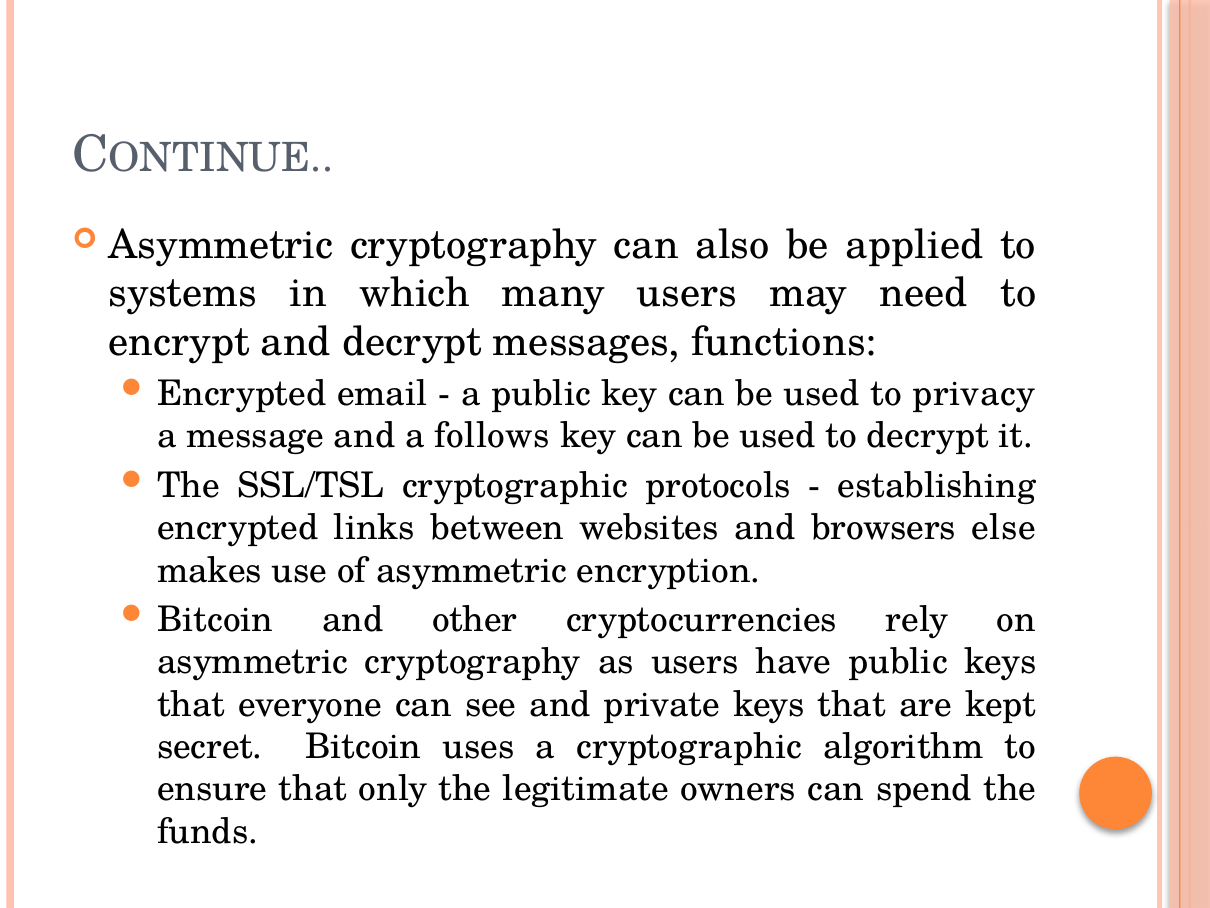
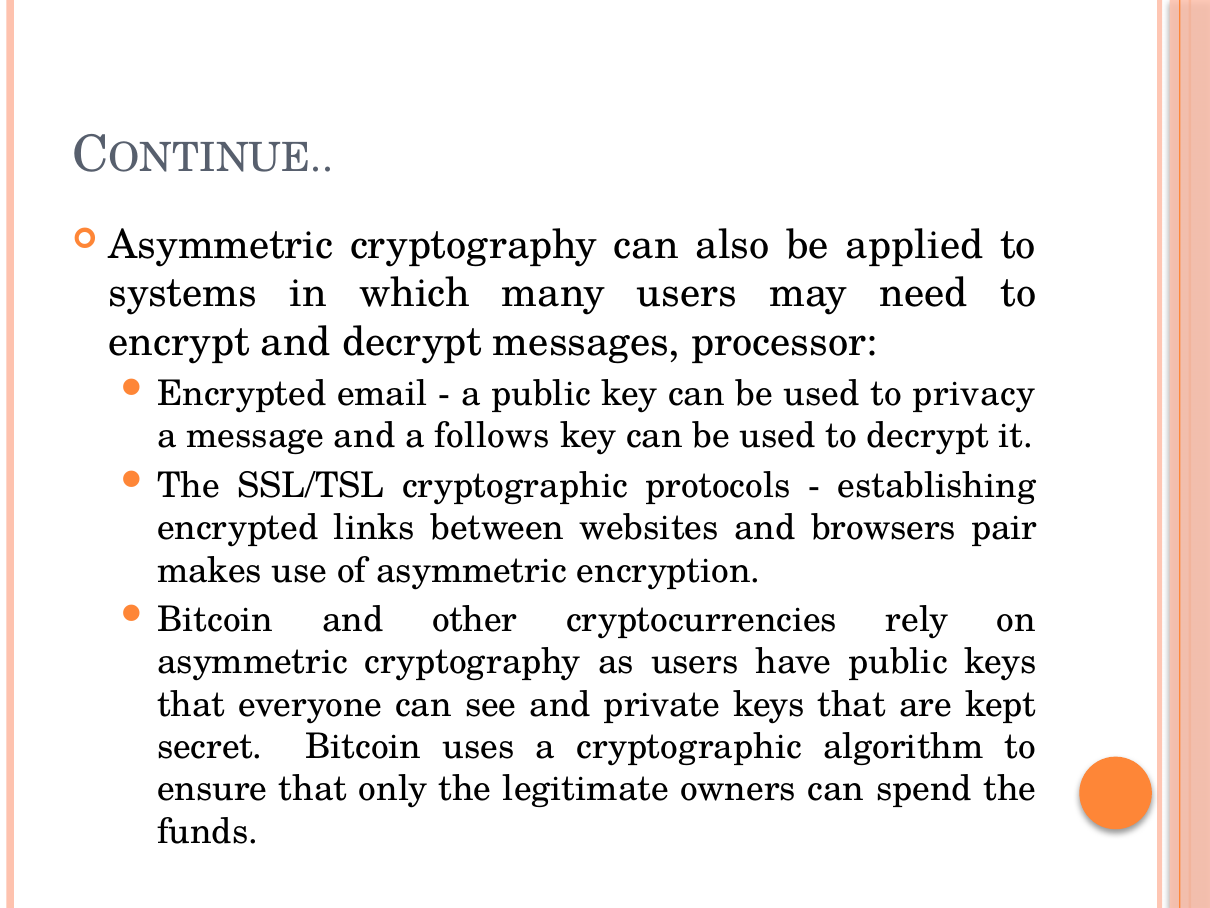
functions: functions -> processor (784, 342)
else: else -> pair (1004, 528)
